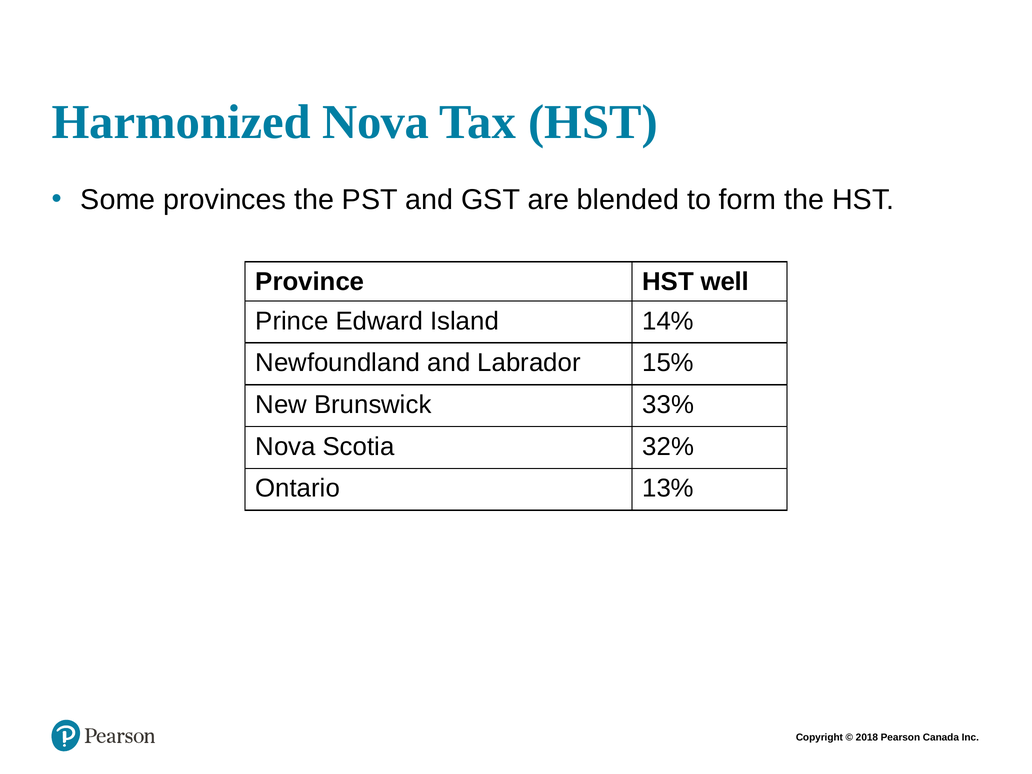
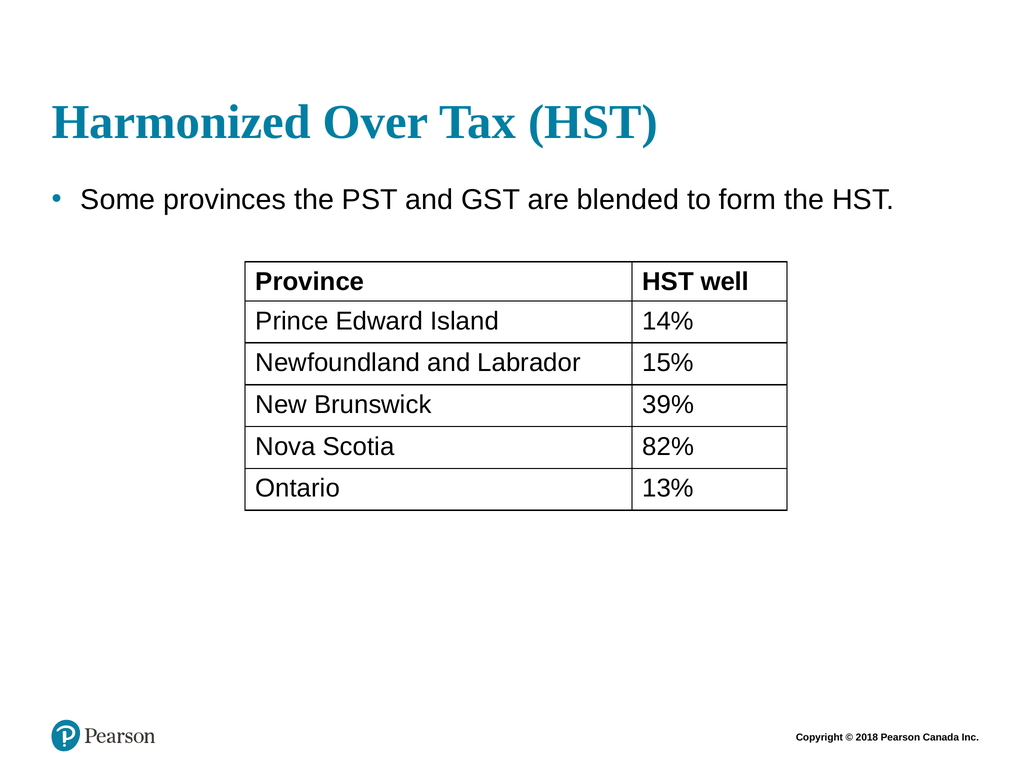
Harmonized Nova: Nova -> Over (376, 122)
33%: 33% -> 39% (668, 405)
32%: 32% -> 82% (668, 447)
